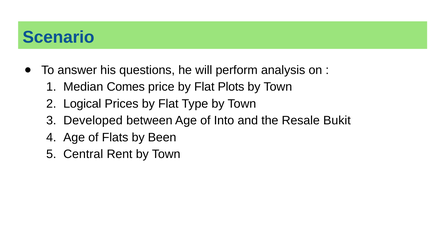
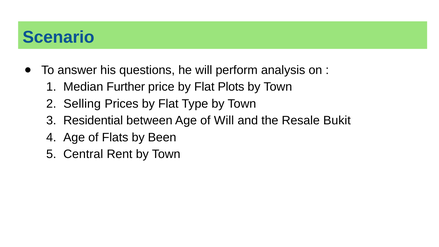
Comes: Comes -> Further (126, 87)
Logical: Logical -> Selling (82, 104)
Developed: Developed -> Residential (93, 121)
of Into: Into -> Will (224, 121)
